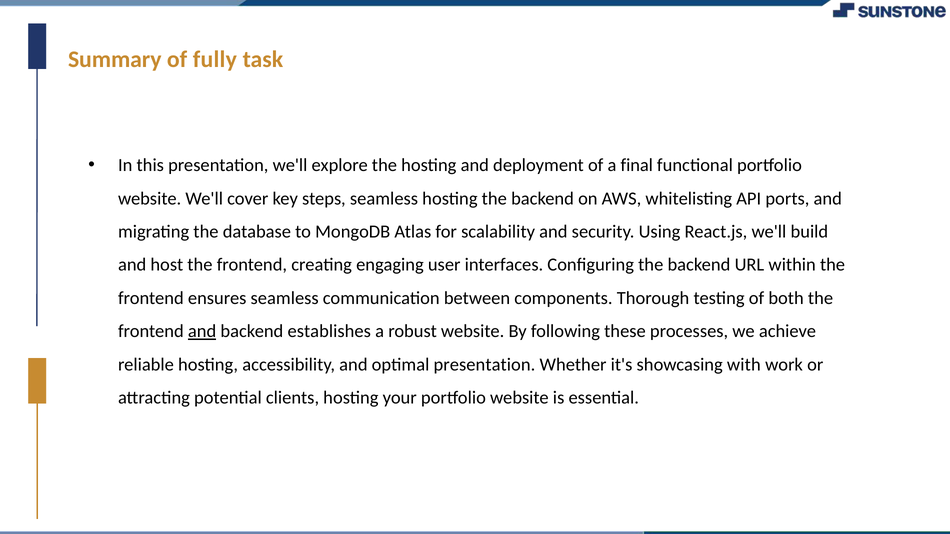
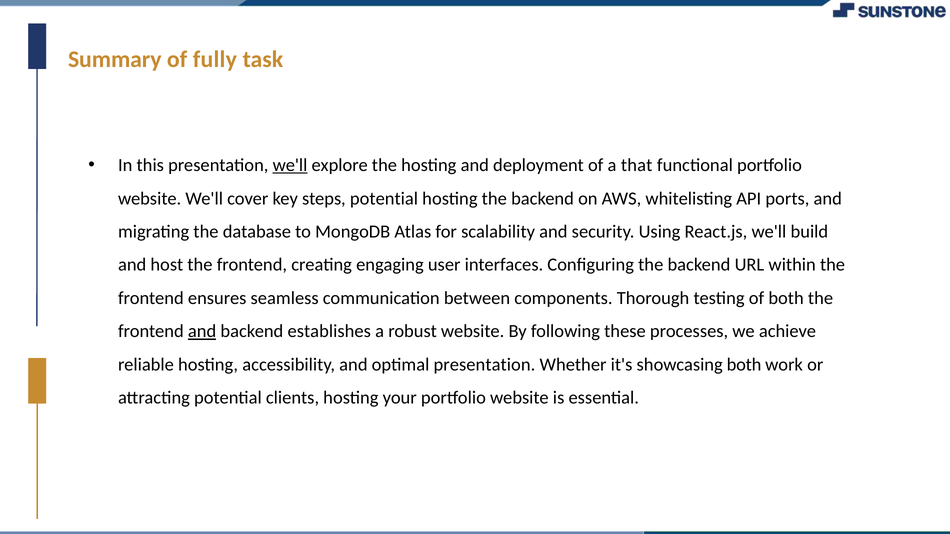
we'll underline: none -> present (290, 165)
final: final -> that (637, 165)
steps seamless: seamless -> potential (384, 199)
showcasing with: with -> both (744, 365)
